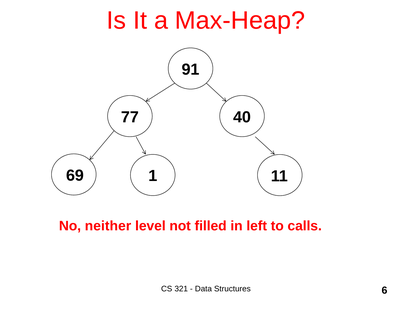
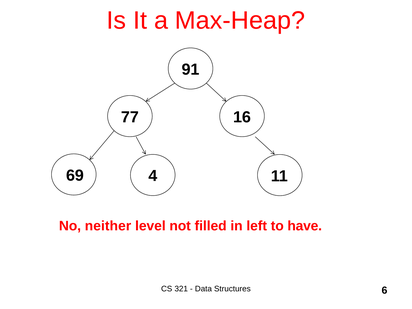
40: 40 -> 16 (242, 117)
1: 1 -> 4 (153, 176)
calls: calls -> have (305, 226)
